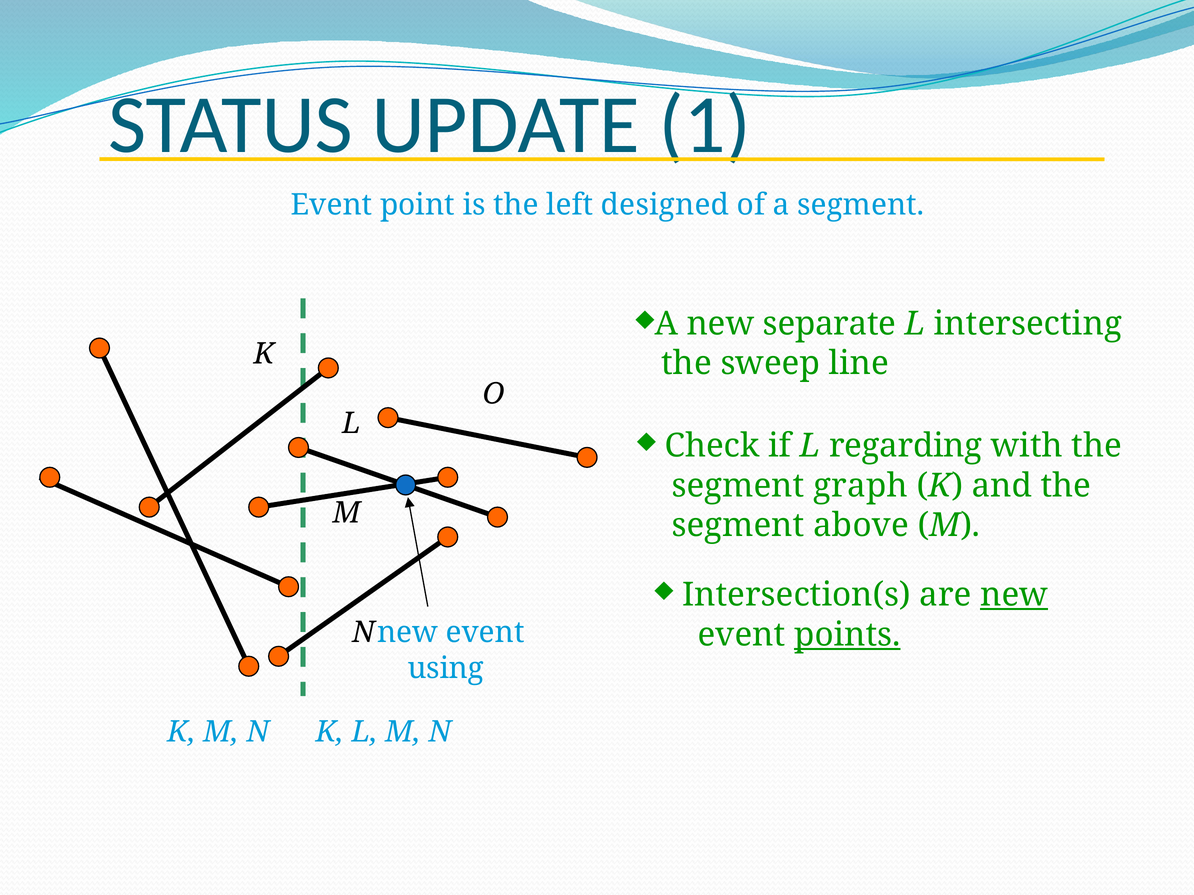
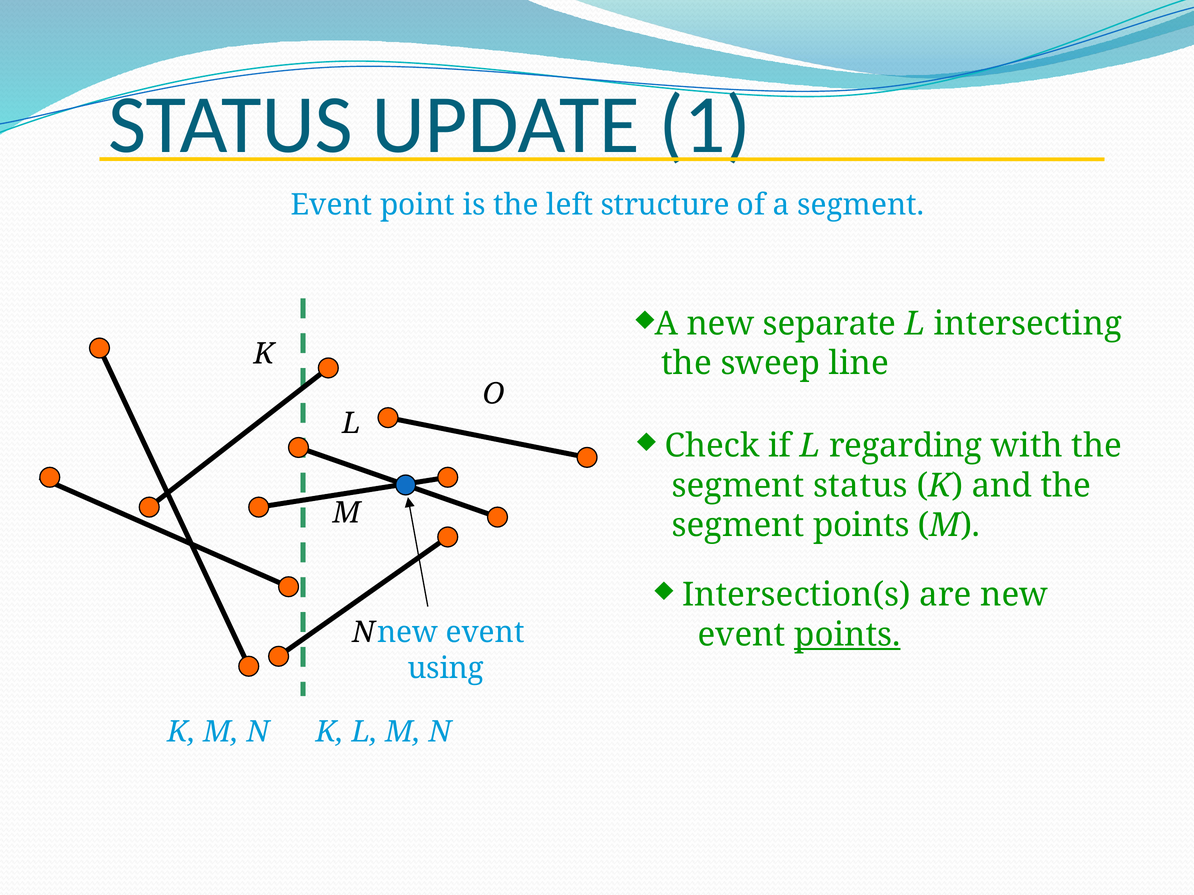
designed: designed -> structure (665, 205)
segment graph: graph -> status (861, 486)
segment above: above -> points (861, 526)
new underline: present -> none (1014, 595)
